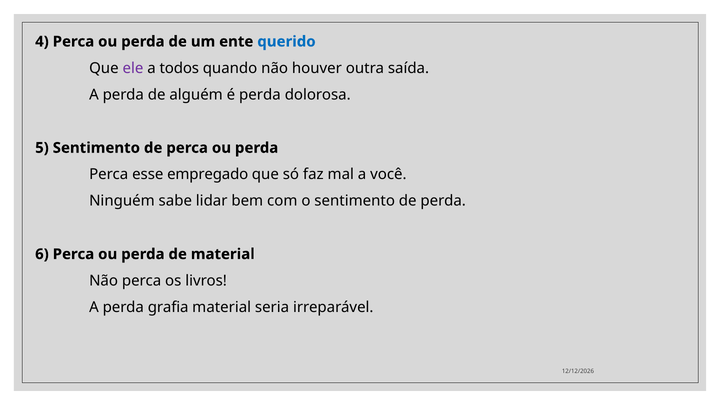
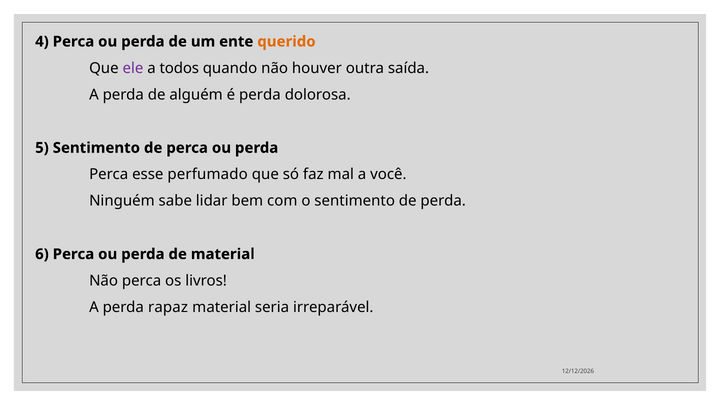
querido colour: blue -> orange (286, 42)
empregado: empregado -> perfumado (208, 174)
grafia: grafia -> rapaz (168, 307)
